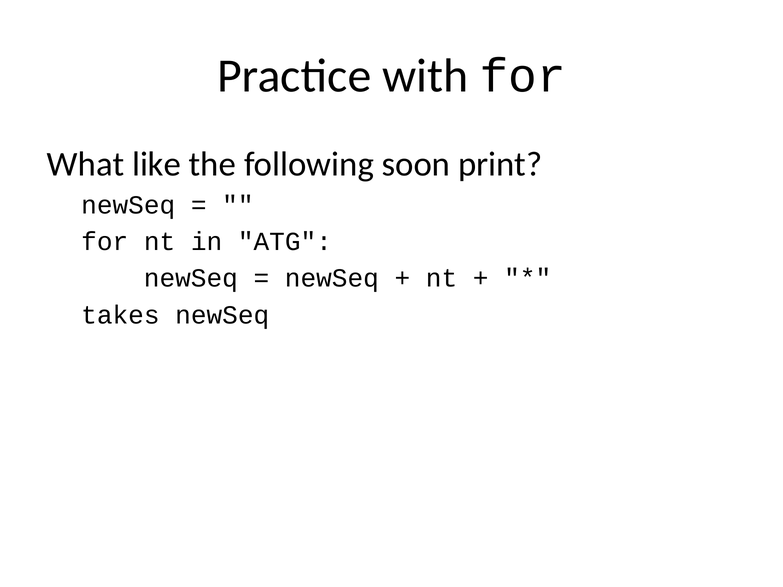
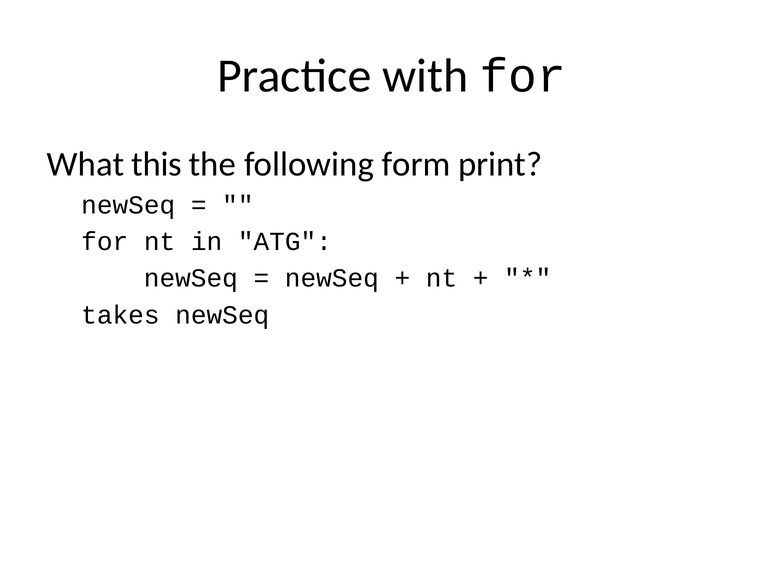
like: like -> this (157, 164)
soon: soon -> form (416, 164)
